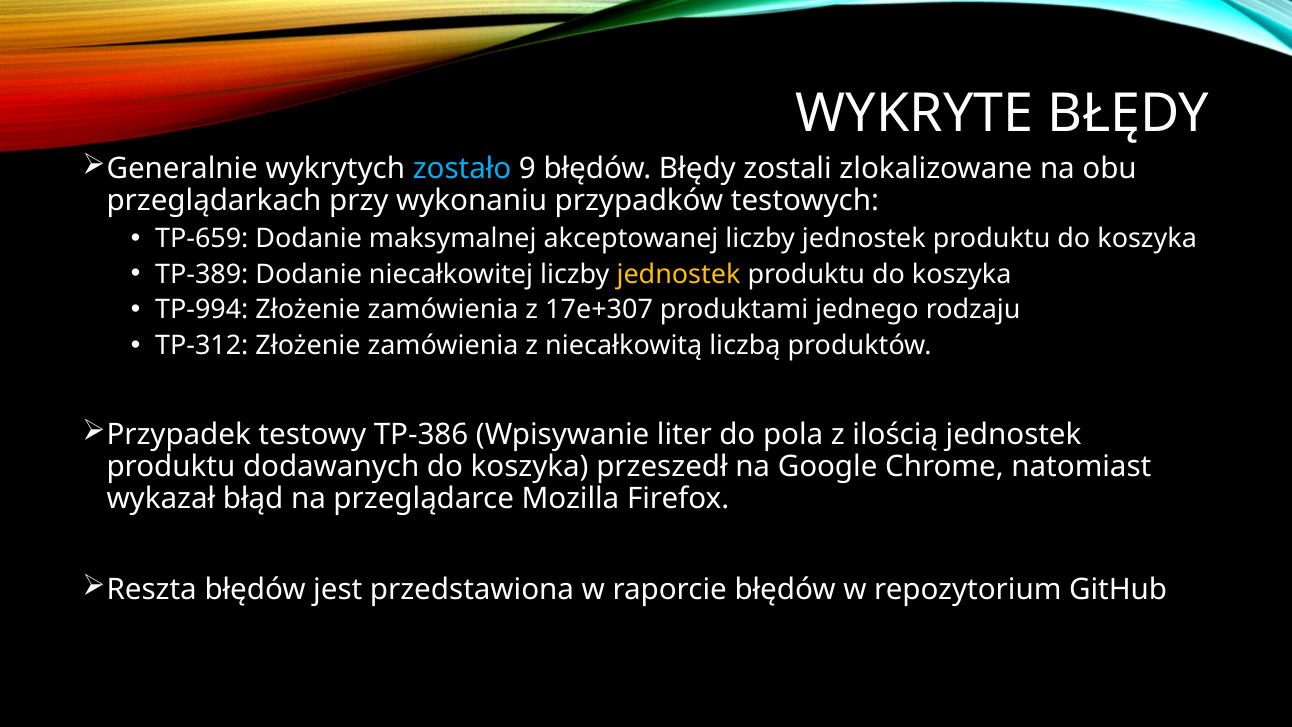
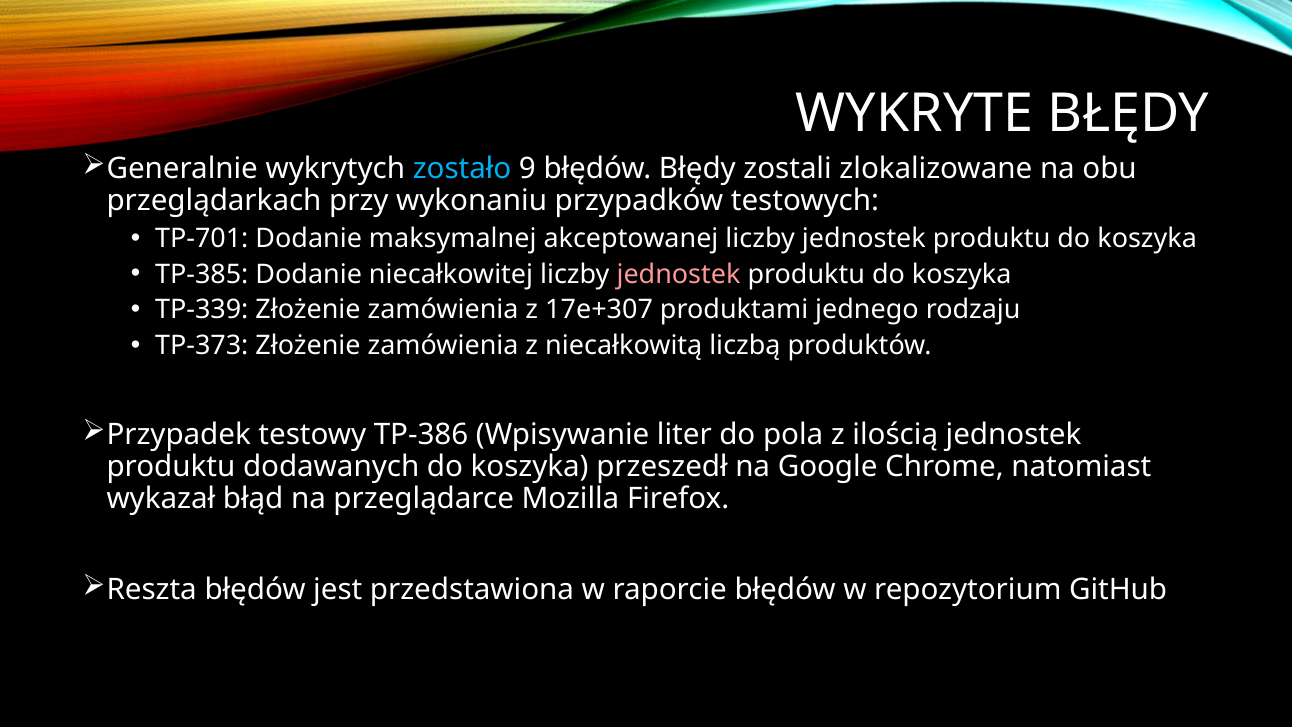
TP-659: TP-659 -> TP-701 (202, 238)
TP-389: TP-389 -> TP-385 (202, 274)
jednostek colour: yellow -> pink (678, 274)
TP-994: TP-994 -> TP-339 (202, 310)
TP-312: TP-312 -> TP-373 (202, 346)
